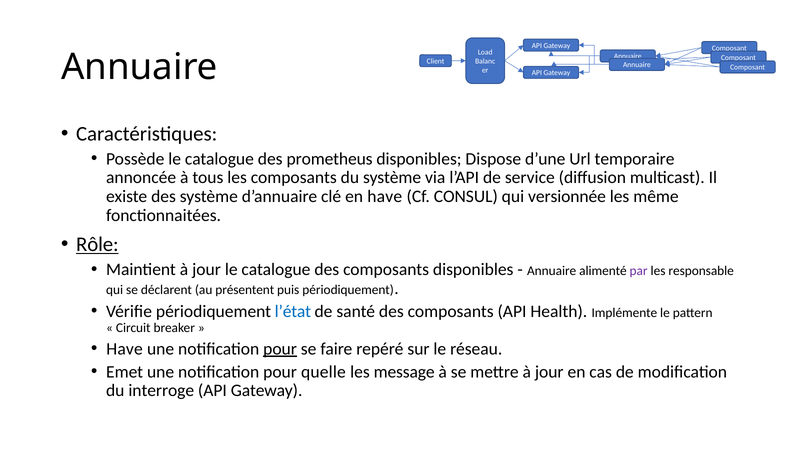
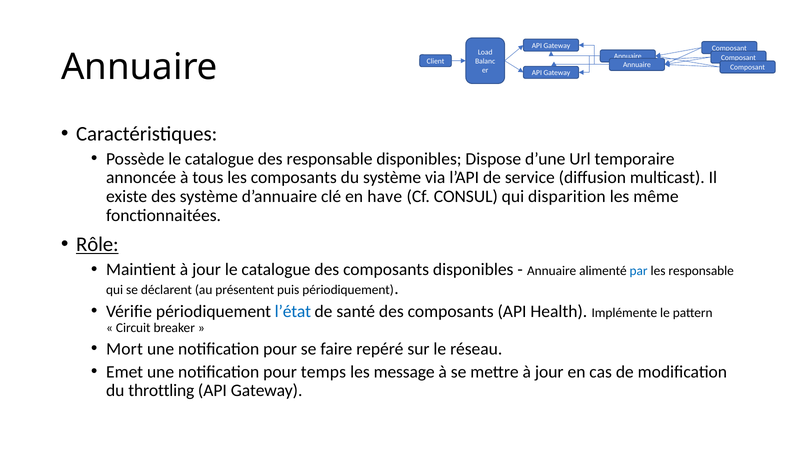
des prometheus: prometheus -> responsable (330, 159)
versionnée: versionnée -> disparition (567, 197)
par colour: purple -> blue (639, 271)
Have: Have -> Mort (125, 349)
pour underline: present -> none (280, 349)
quelle: quelle -> temps (323, 372)
interroge: interroge -> throttling (161, 391)
